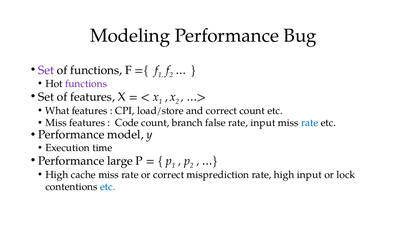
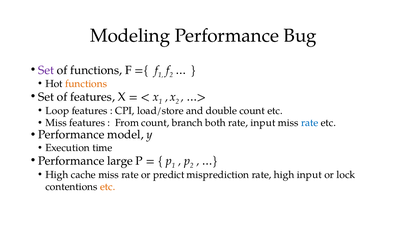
functions colour: purple -> orange (86, 84)
What: What -> Loop (57, 111)
and correct: correct -> double (221, 111)
Code: Code -> From (127, 123)
false: false -> both (216, 123)
or correct: correct -> predict (169, 175)
etc colour: blue -> orange (108, 187)
